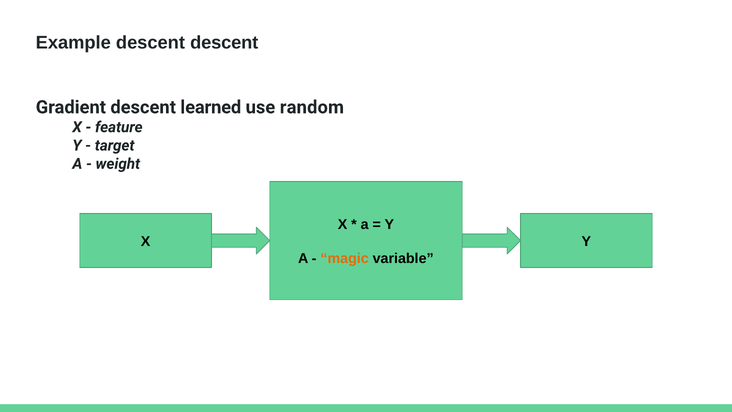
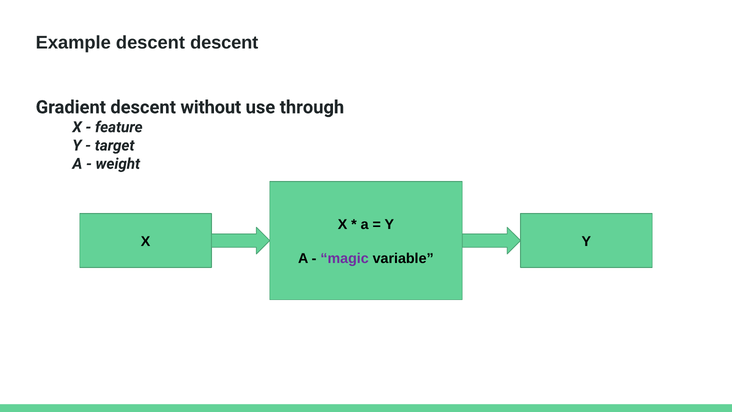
learned: learned -> without (211, 107)
random: random -> through (312, 107)
magic colour: orange -> purple (345, 259)
